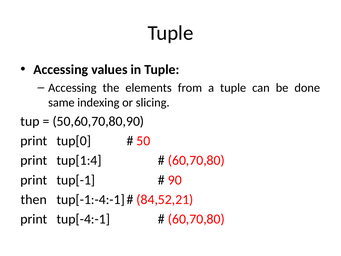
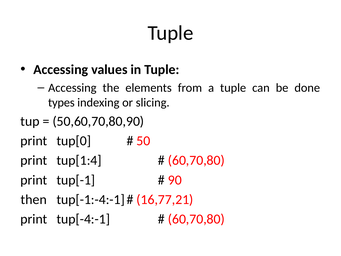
same: same -> types (61, 102)
84,52,21: 84,52,21 -> 16,77,21 (165, 199)
